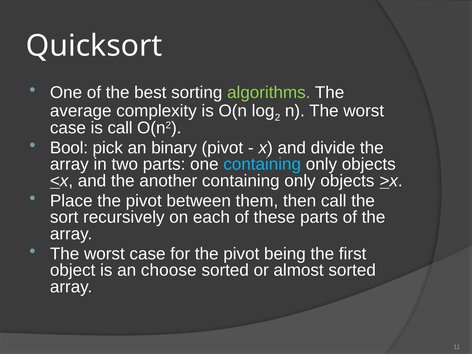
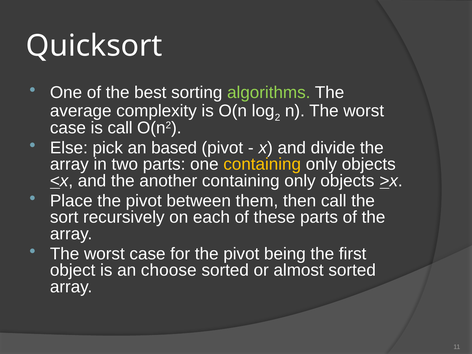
Bool: Bool -> Else (69, 148)
binary: binary -> based (174, 148)
containing colour: light blue -> yellow (262, 164)
